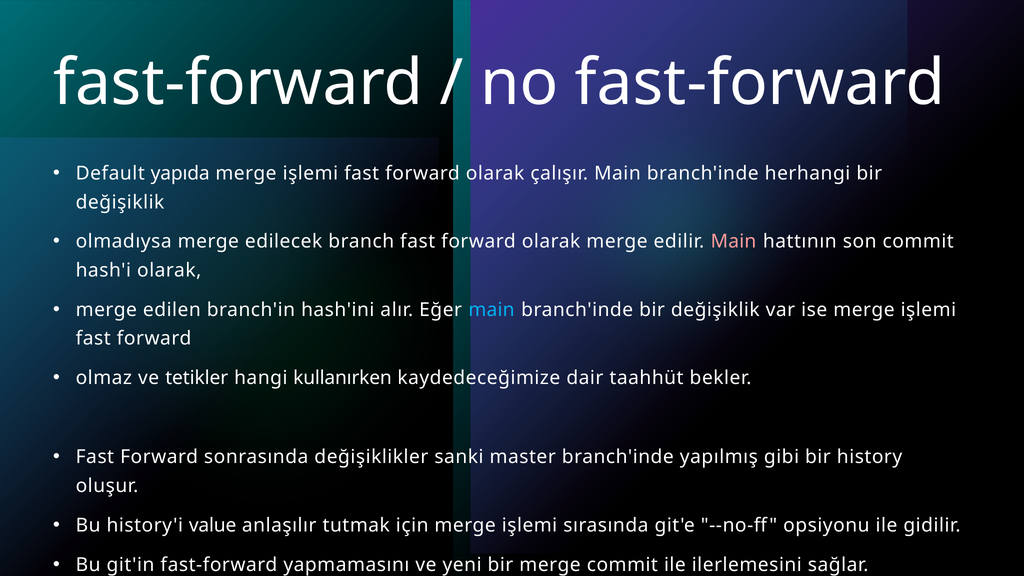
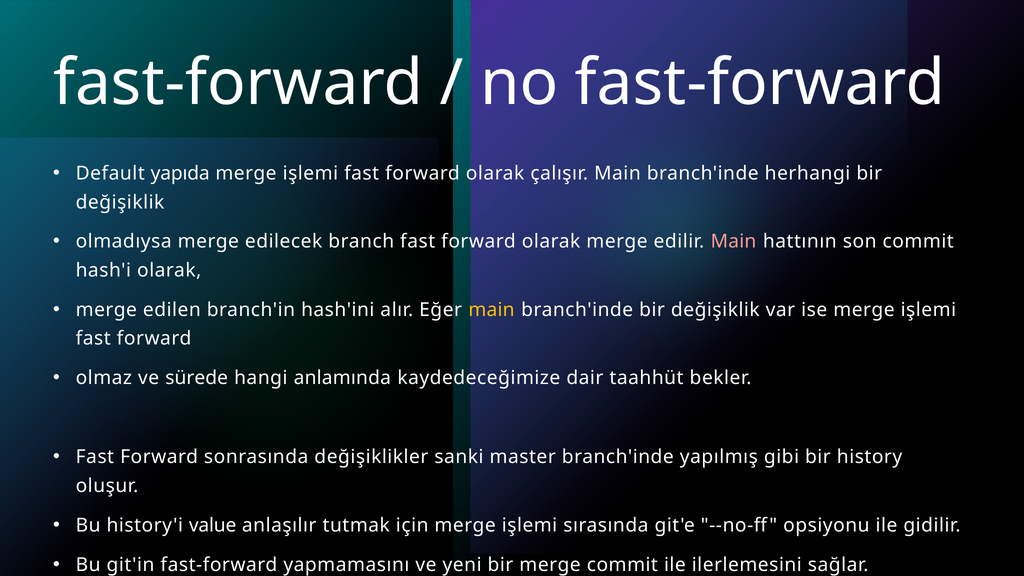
main colour: light blue -> yellow (492, 310)
tetikler: tetikler -> sürede (197, 378)
kullanırken: kullanırken -> anlamında (342, 378)
